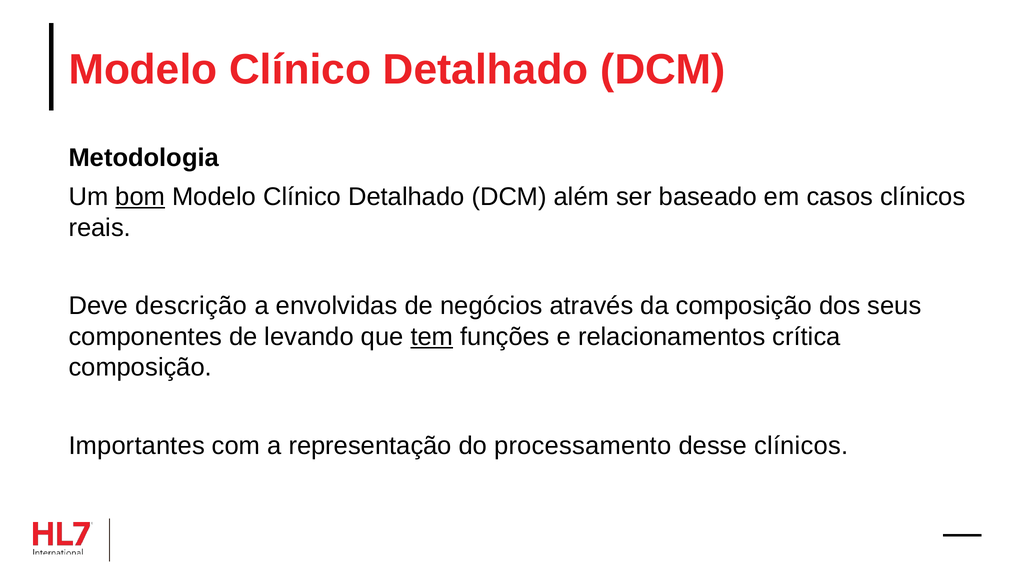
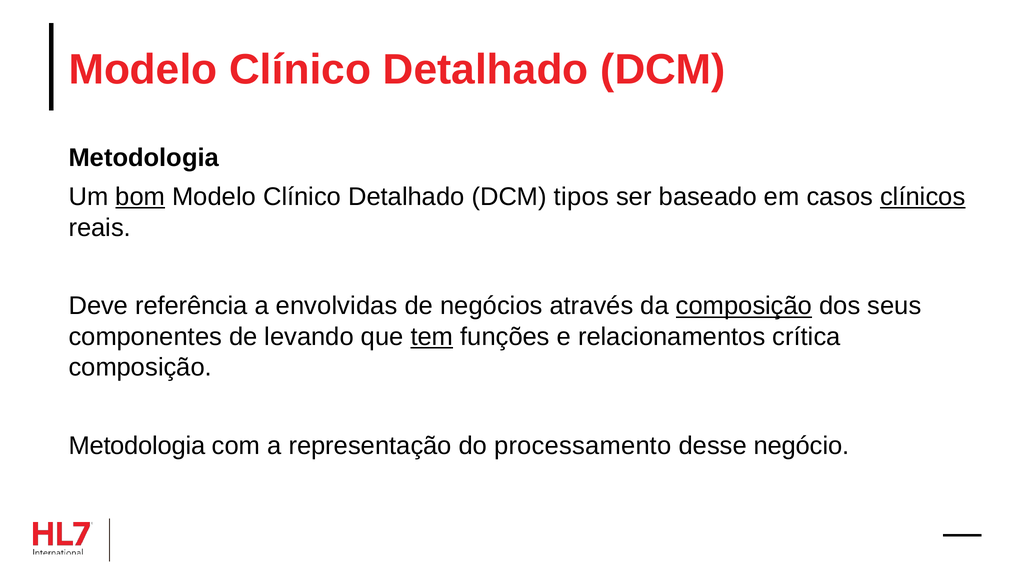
além: além -> tipos (581, 197)
clínicos underline: none -> present (923, 197)
descrição: descrição -> referência (191, 306)
composição underline: none -> present (744, 306)
Importantes: Importantes -> Metodologia (137, 446)
desse clínicos: clínicos -> negócio (802, 446)
